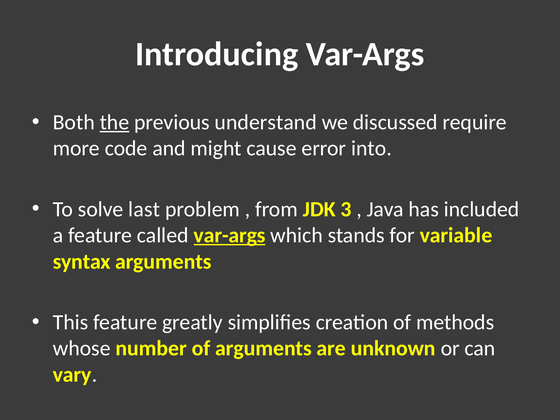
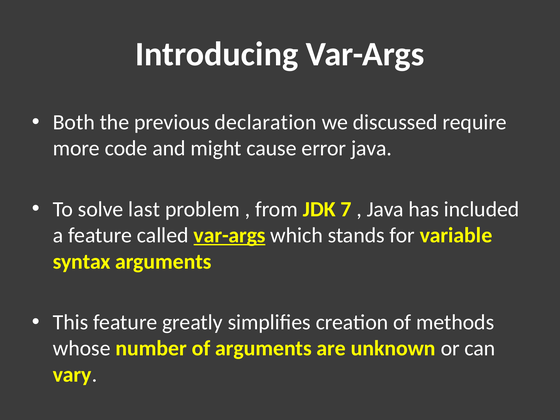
the underline: present -> none (114, 122)
understand: understand -> declaration (266, 122)
error into: into -> java (372, 148)
3: 3 -> 7 (346, 209)
